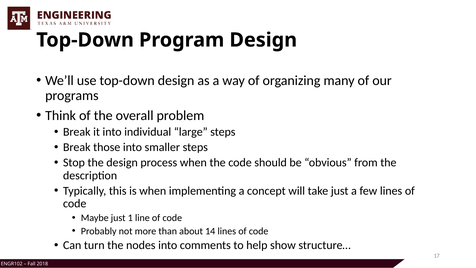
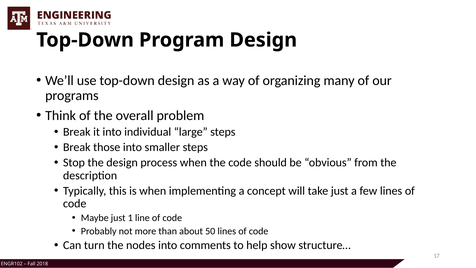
14: 14 -> 50 (210, 231)
